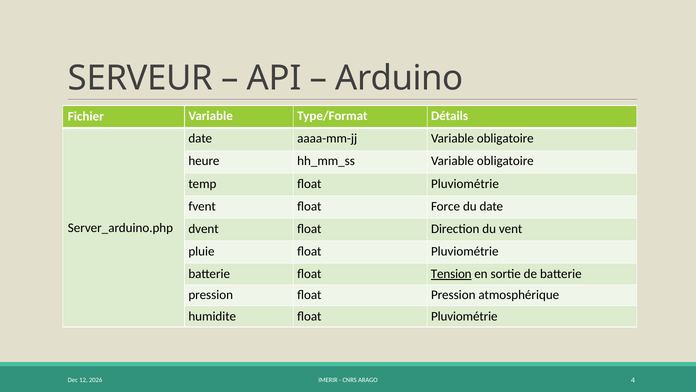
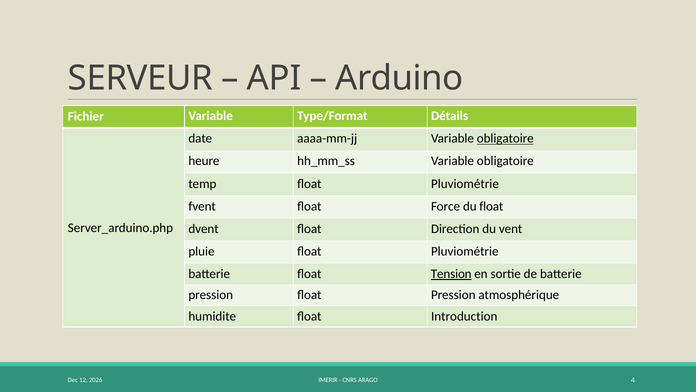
obligatoire underline: none -> present (505, 138)
du date: date -> float (491, 206)
humidite float Pluviométrie: Pluviométrie -> Introduction (464, 316)
